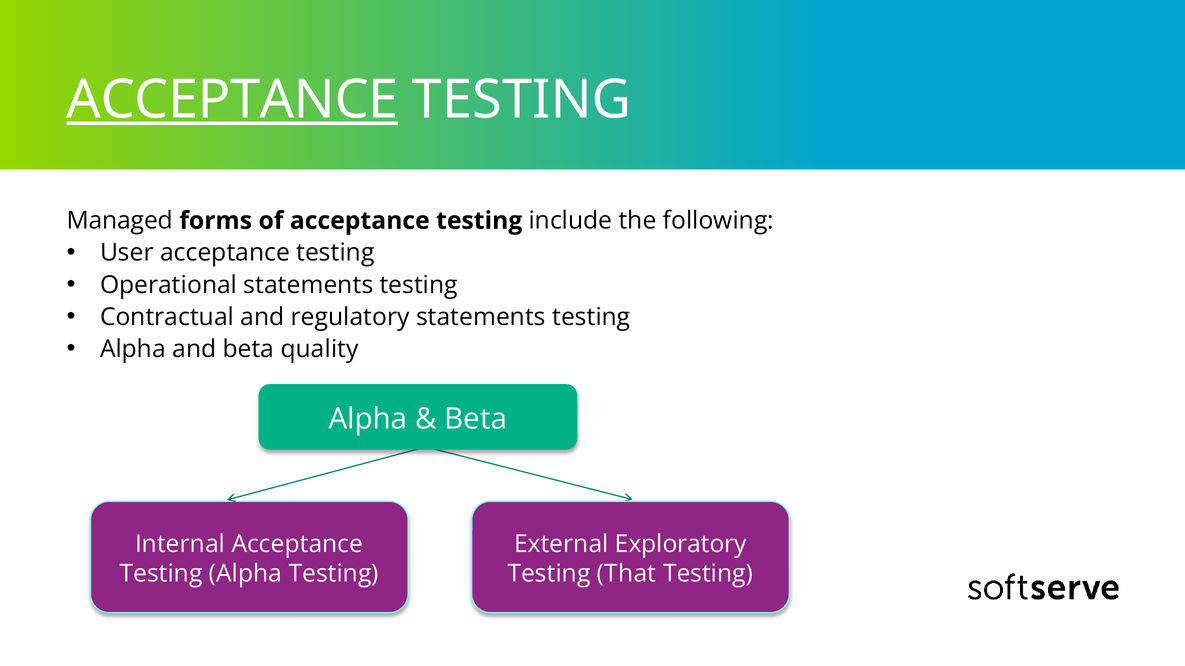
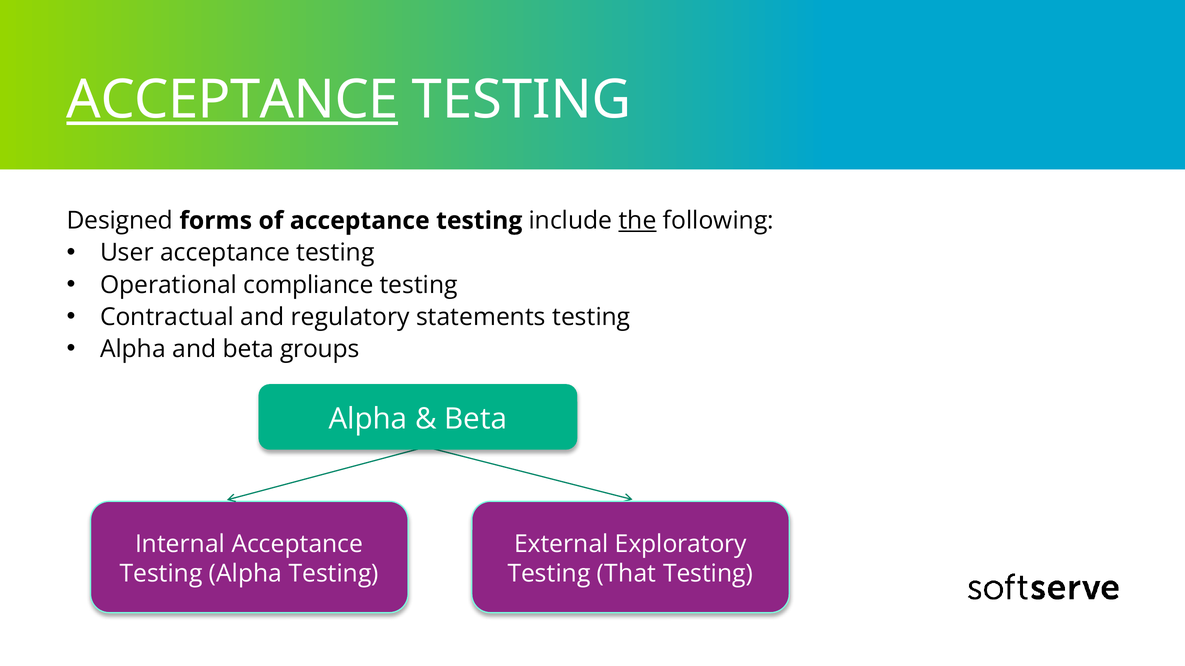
Managed: Managed -> Designed (120, 221)
the underline: none -> present (638, 221)
Operational statements: statements -> compliance (308, 285)
quality: quality -> groups (320, 349)
